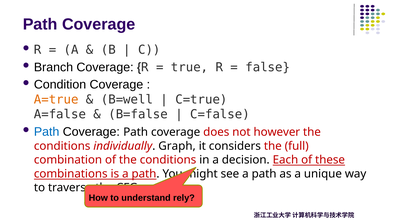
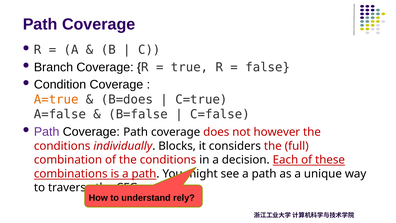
B=well: B=well -> B=does (127, 99)
Path colour: blue -> purple (47, 132)
Graph: Graph -> Blocks (177, 146)
